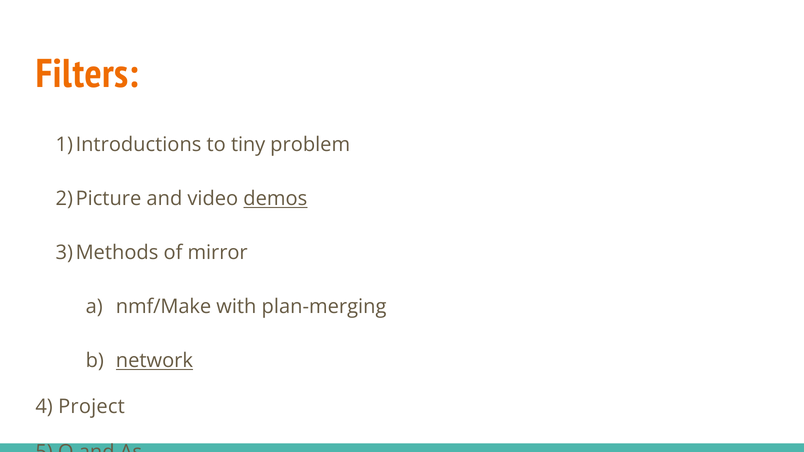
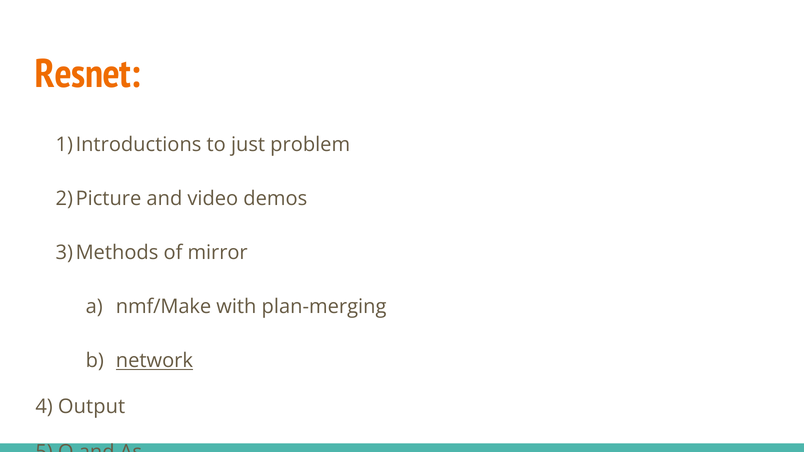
Filters: Filters -> Resnet (88, 74)
tiny: tiny -> just (248, 145)
demos underline: present -> none (275, 199)
Project: Project -> Output (92, 407)
